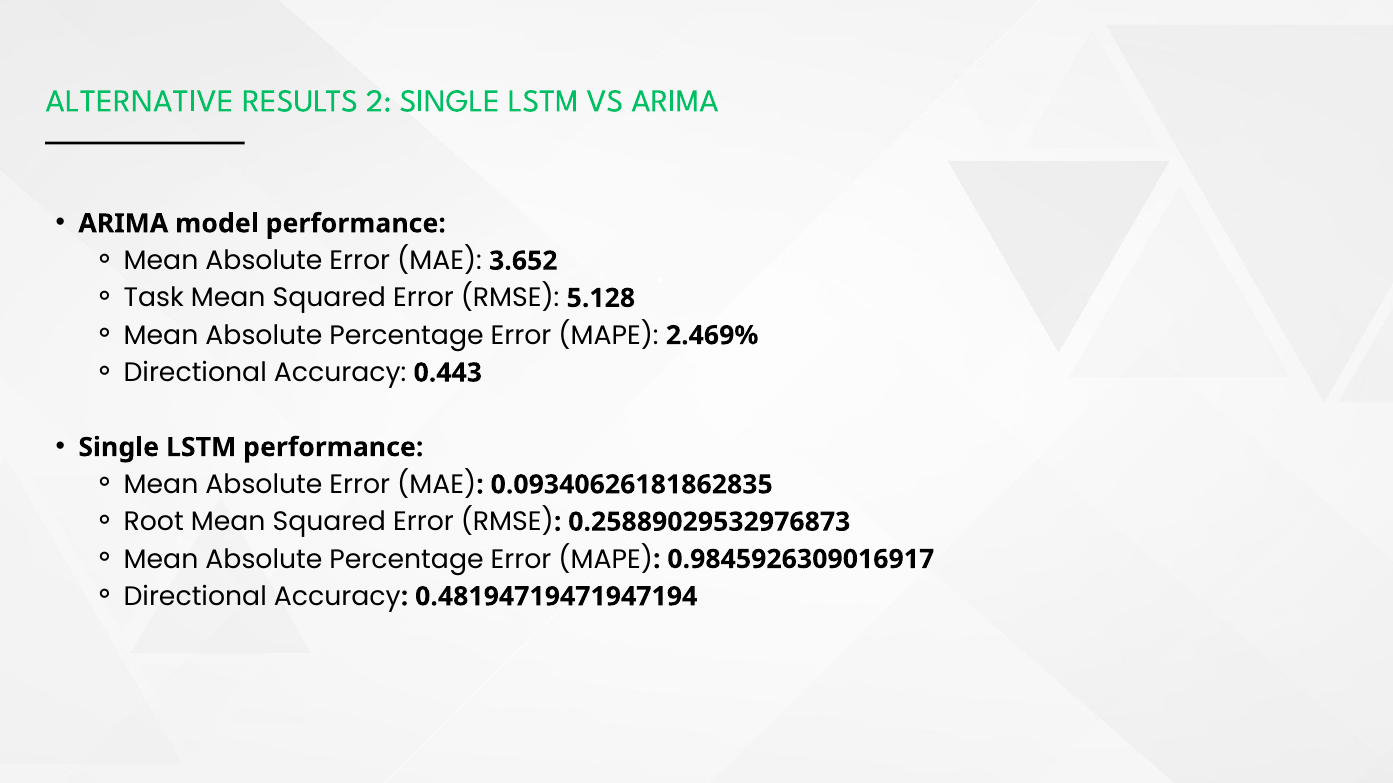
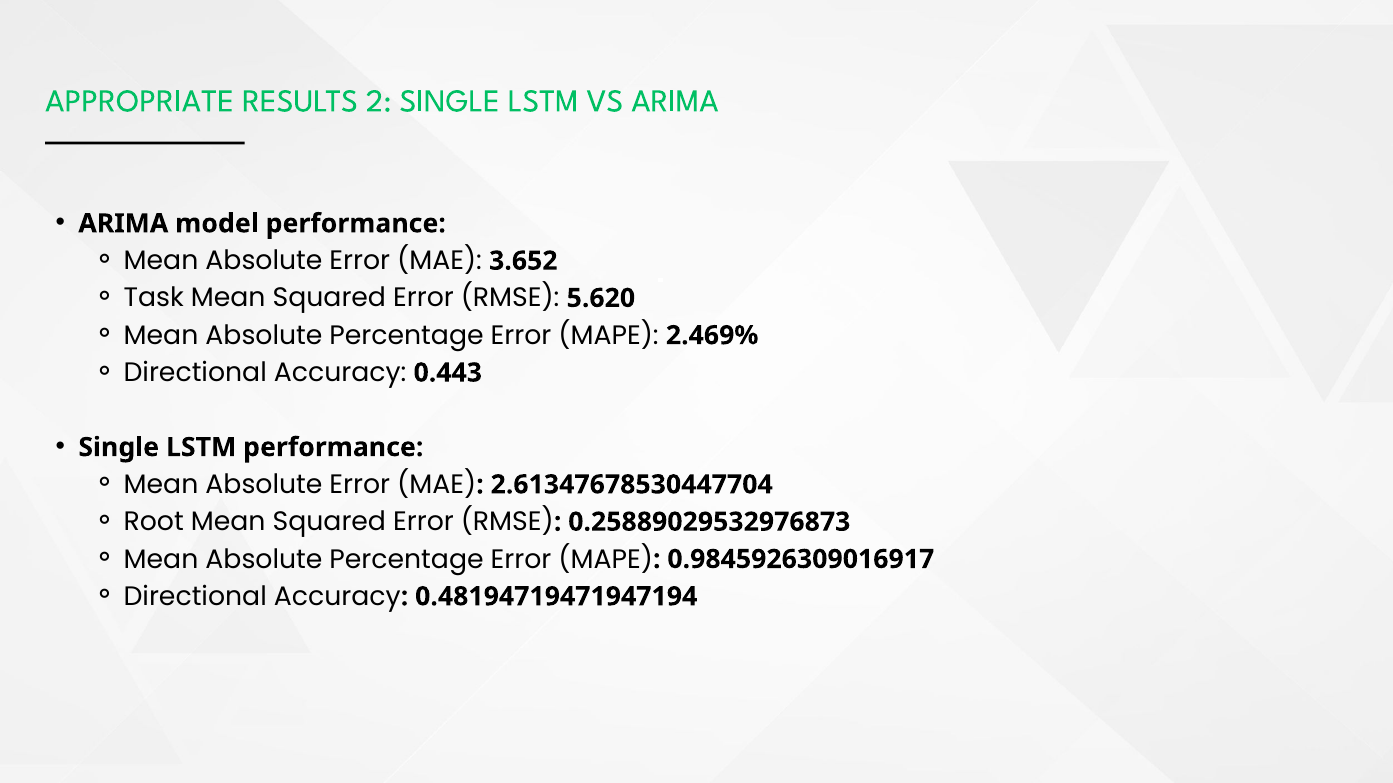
ALTERNATIVE: ALTERNATIVE -> APPROPRIATE (140, 101)
5.128: 5.128 -> 5.620 (601, 298)
0.09340626181862835: 0.09340626181862835 -> 2.61347678530447704 (632, 485)
